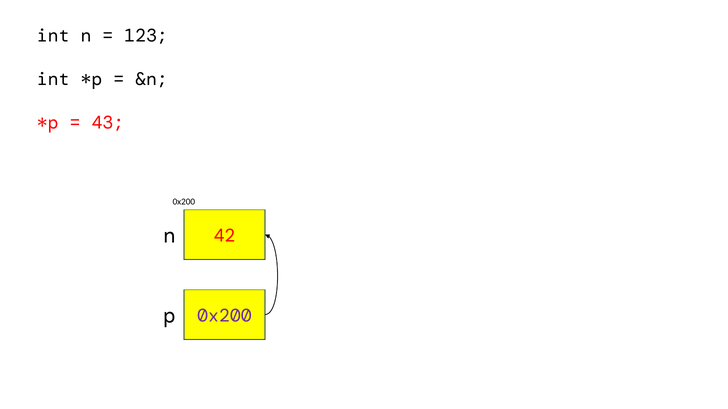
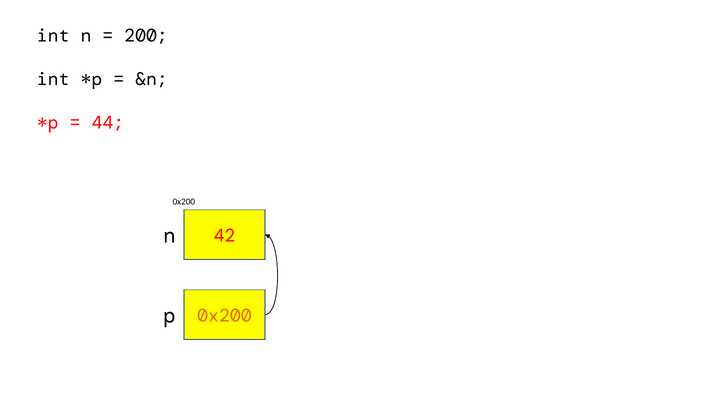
123: 123 -> 200 (146, 36)
43: 43 -> 44 (108, 123)
0x200 colour: purple -> orange (224, 316)
